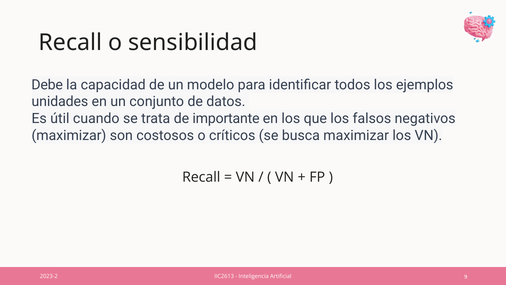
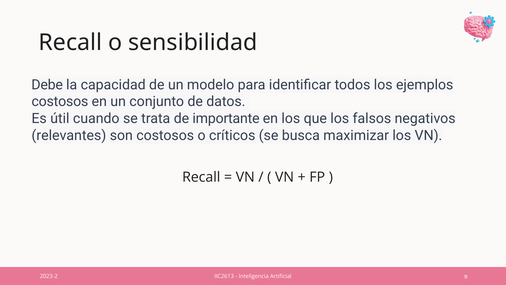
unidades: unidades -> costosos (60, 101)
maximizar: maximizar -> relevantes (69, 135)
